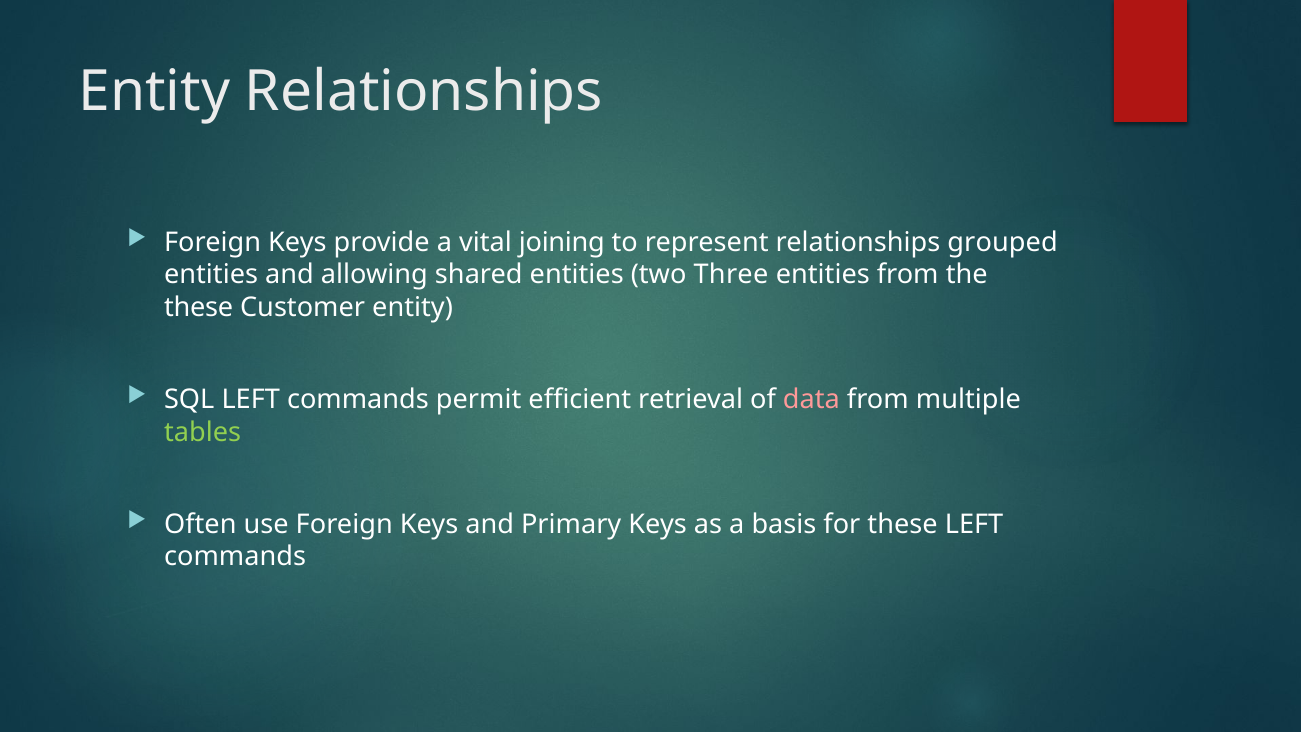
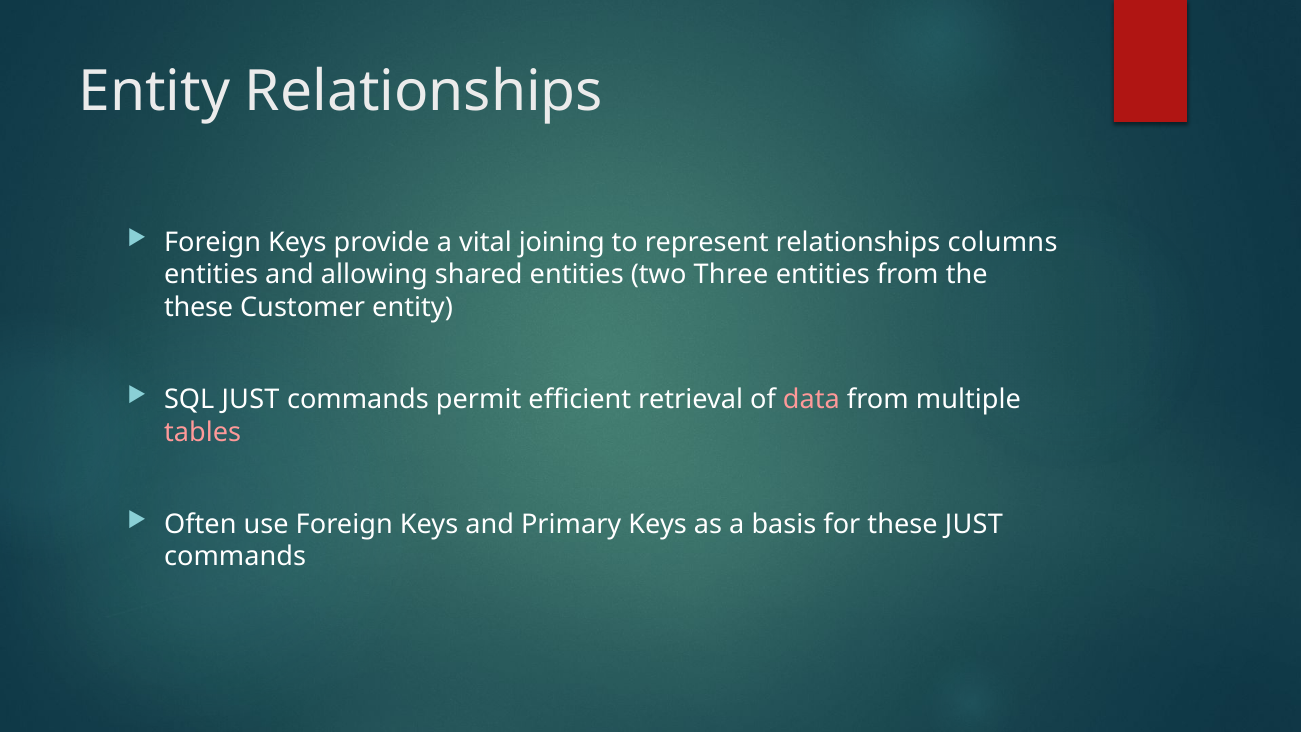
grouped: grouped -> columns (1003, 242)
SQL LEFT: LEFT -> JUST (251, 399)
tables colour: light green -> pink (203, 432)
these LEFT: LEFT -> JUST (974, 524)
